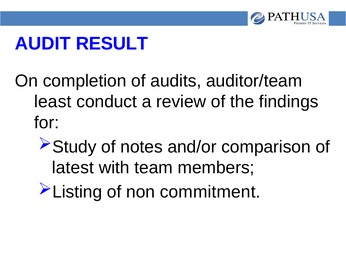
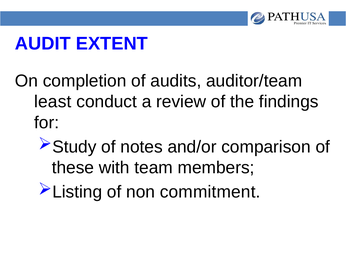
RESULT: RESULT -> EXTENT (112, 43)
latest: latest -> these (73, 167)
